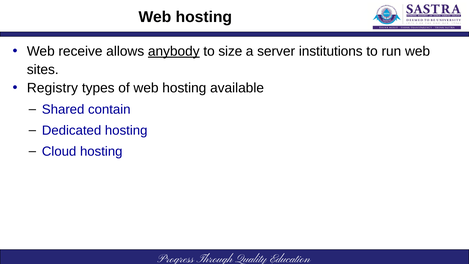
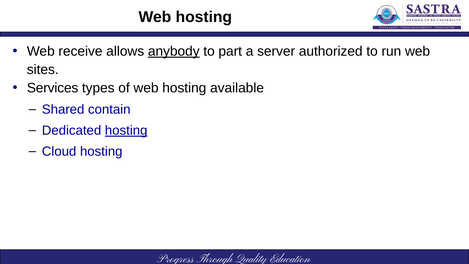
size: size -> part (230, 51)
institutions: institutions -> authorized (331, 51)
Registry: Registry -> Services (53, 88)
hosting underline: none -> present (126, 130)
